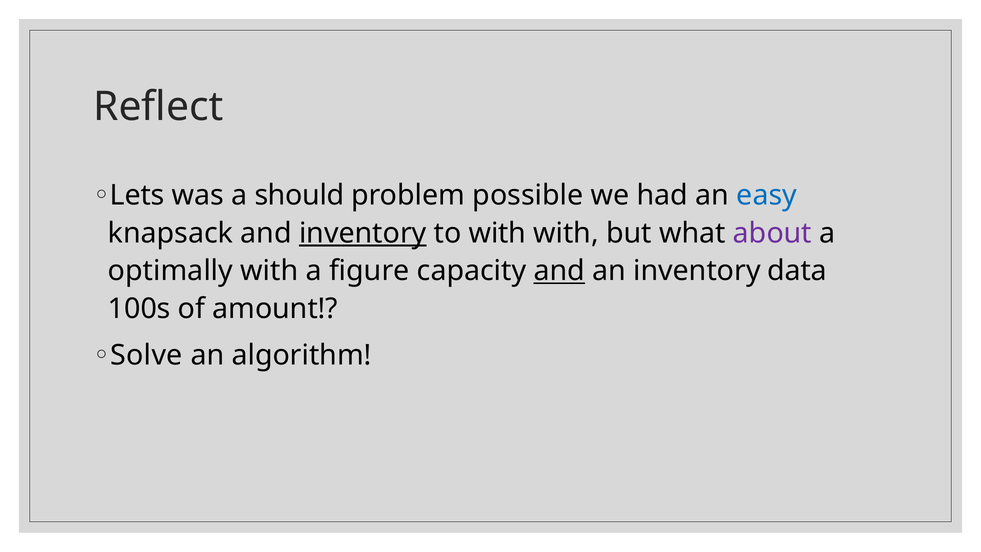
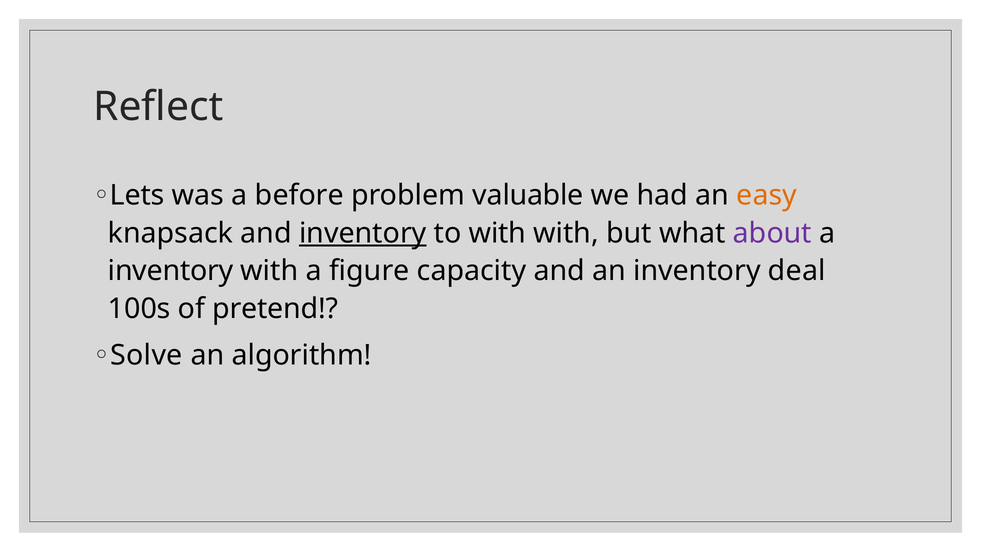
should: should -> before (299, 195)
possible: possible -> valuable (528, 195)
easy colour: blue -> orange (767, 195)
optimally: optimally -> inventory (171, 271)
and underline: present -> none (559, 271)
data: data -> deal (797, 271)
amount: amount -> pretend (275, 308)
